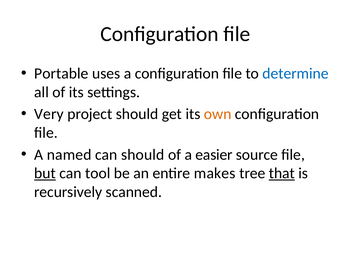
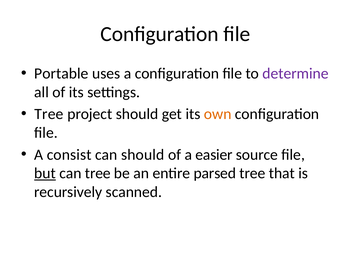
determine colour: blue -> purple (296, 74)
Very: Very -> Tree (49, 114)
named: named -> consist (69, 155)
can tool: tool -> tree (98, 174)
makes: makes -> parsed (215, 174)
that underline: present -> none (282, 174)
